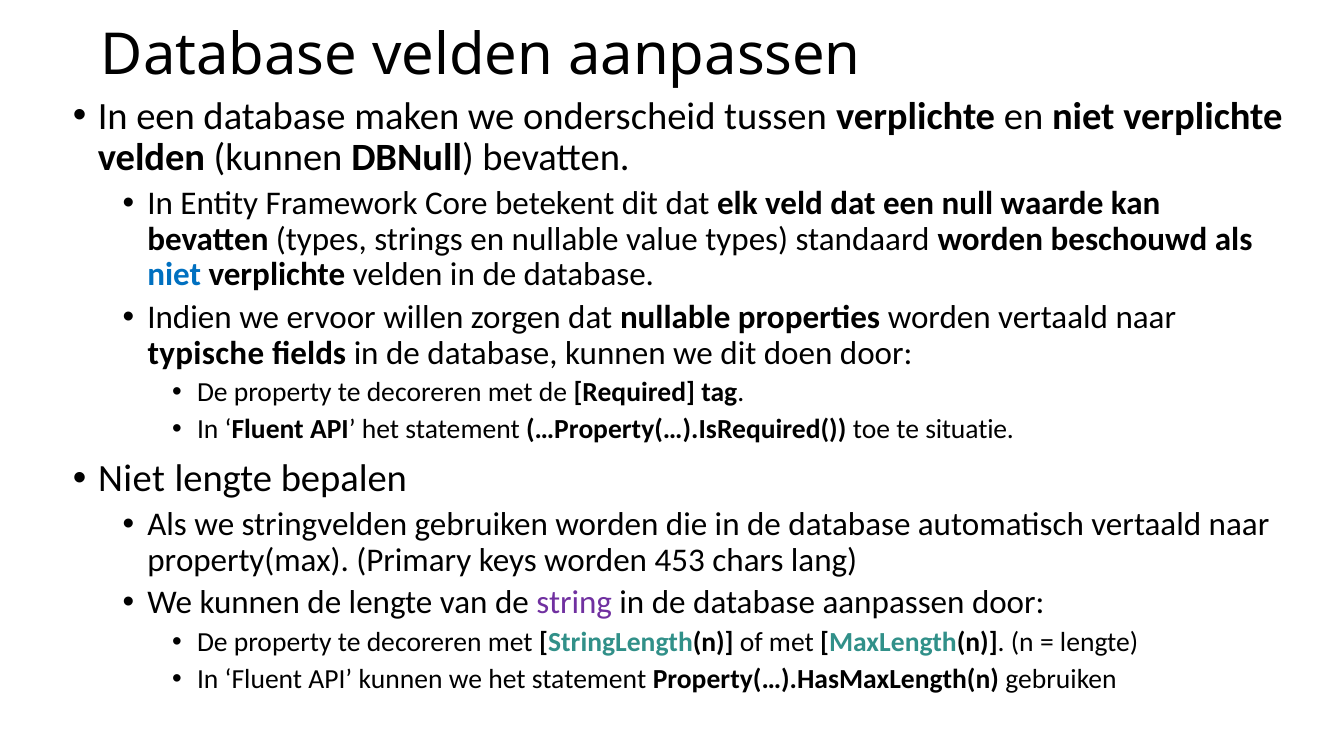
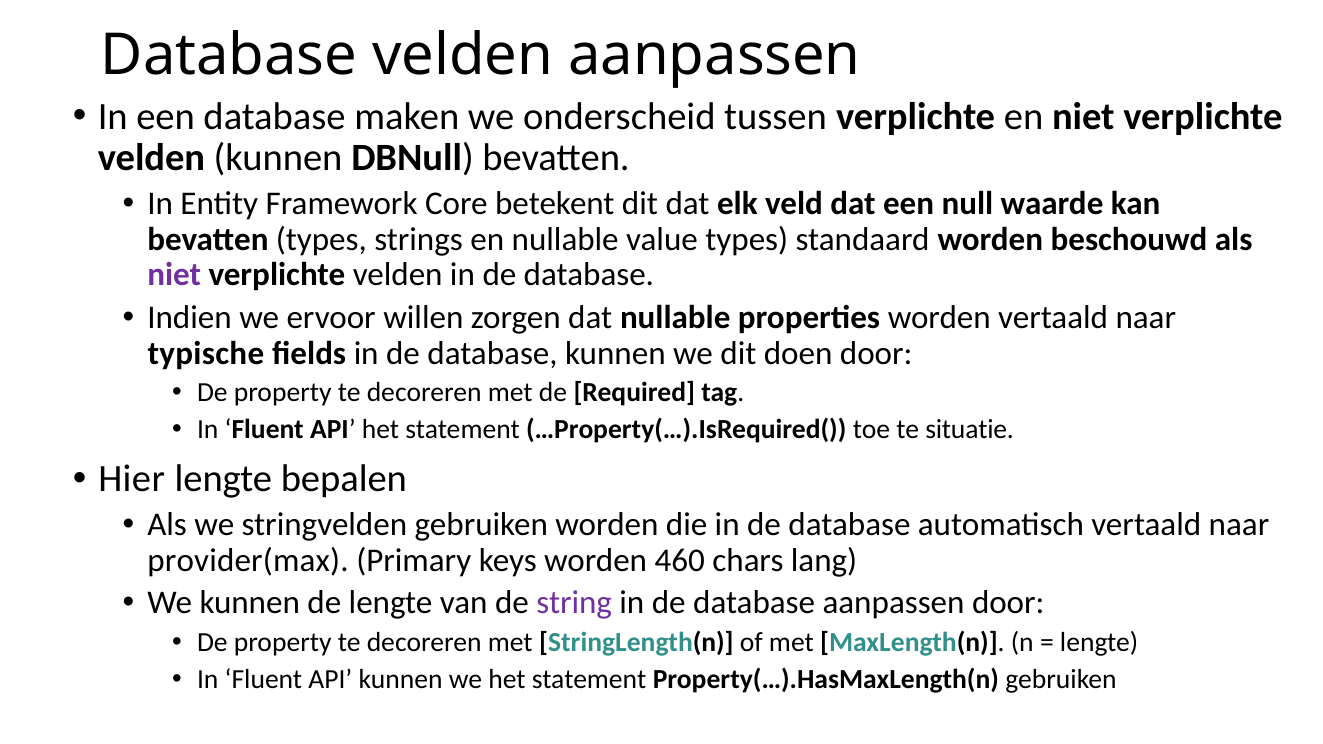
niet colour: blue -> purple (174, 275)
Niet: Niet -> Hier (132, 479)
property(max: property(max -> provider(max (248, 560)
453: 453 -> 460 (680, 560)
